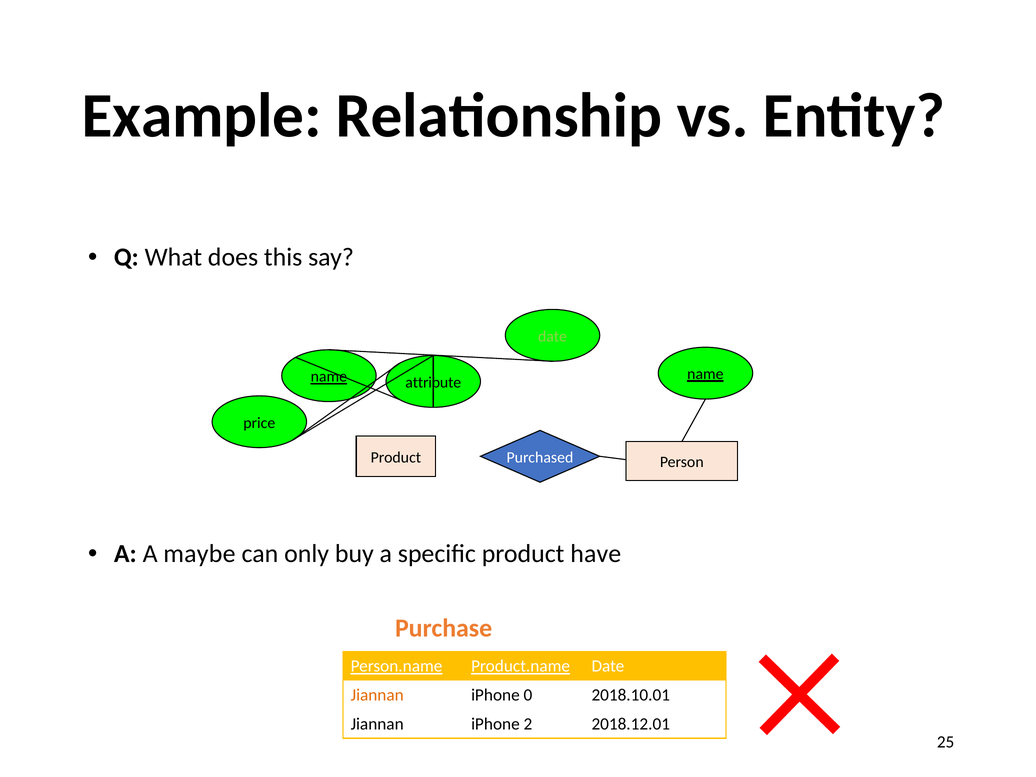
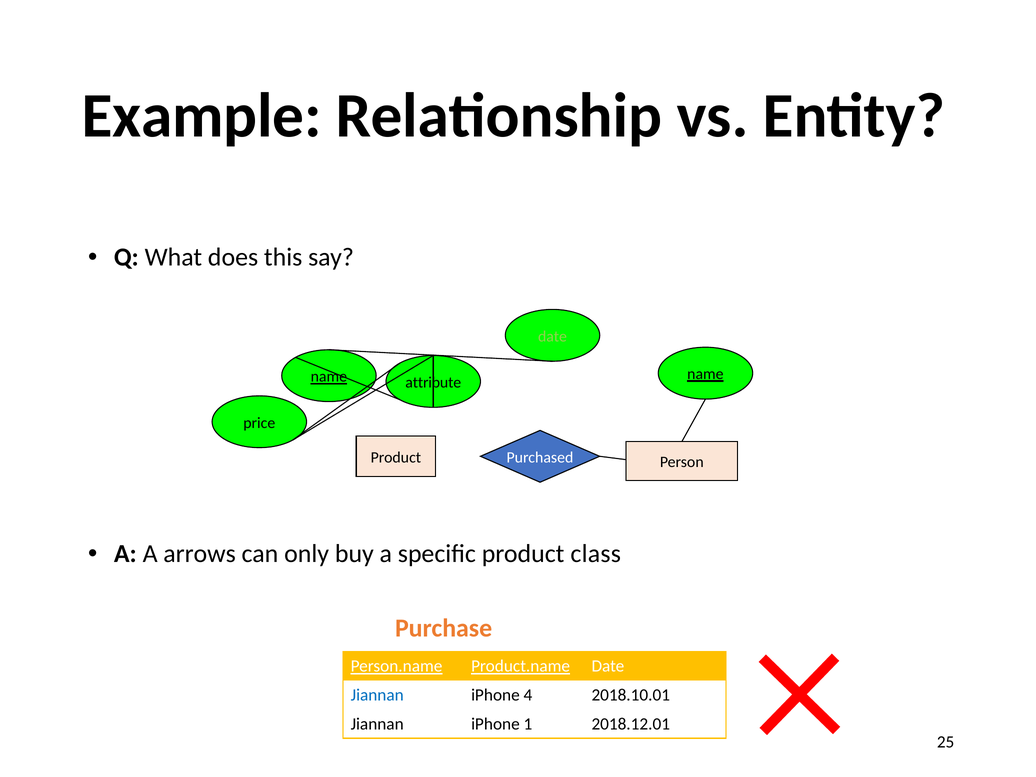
maybe: maybe -> arrows (200, 554)
have: have -> class (596, 554)
Jiannan colour: orange -> blue (377, 695)
0: 0 -> 4 (528, 695)
2: 2 -> 1 (528, 724)
